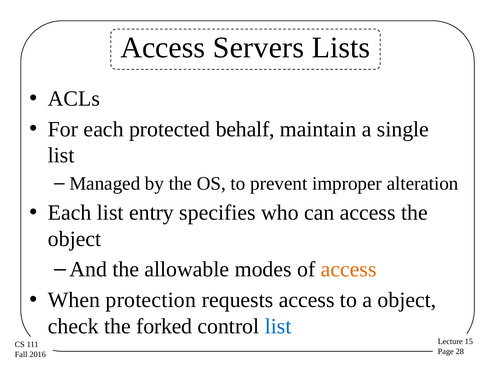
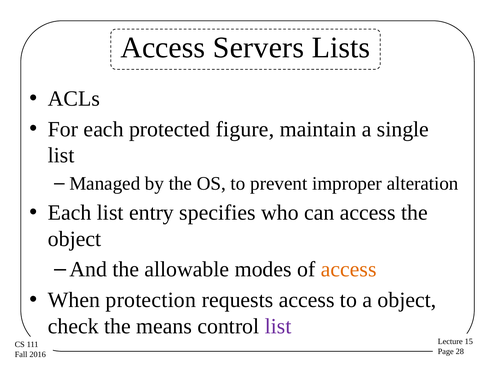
behalf: behalf -> figure (245, 129)
forked: forked -> means (164, 326)
list colour: blue -> purple (278, 326)
